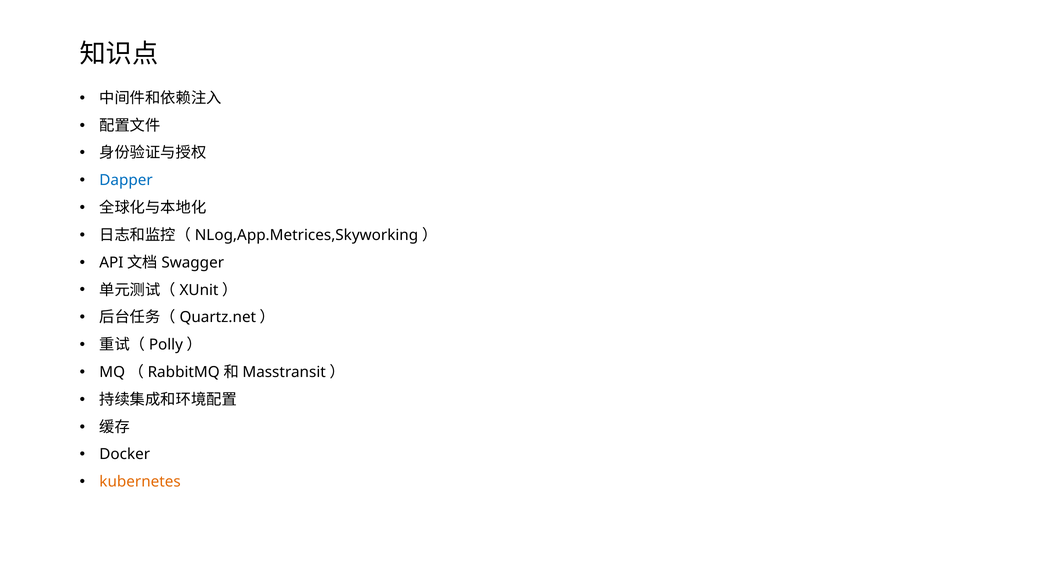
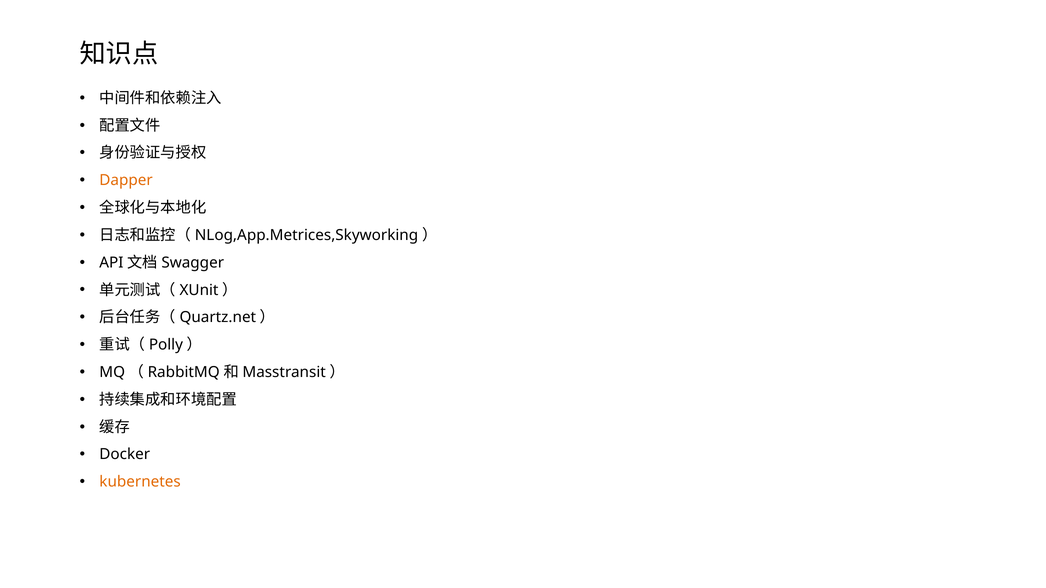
Dapper colour: blue -> orange (126, 180)
